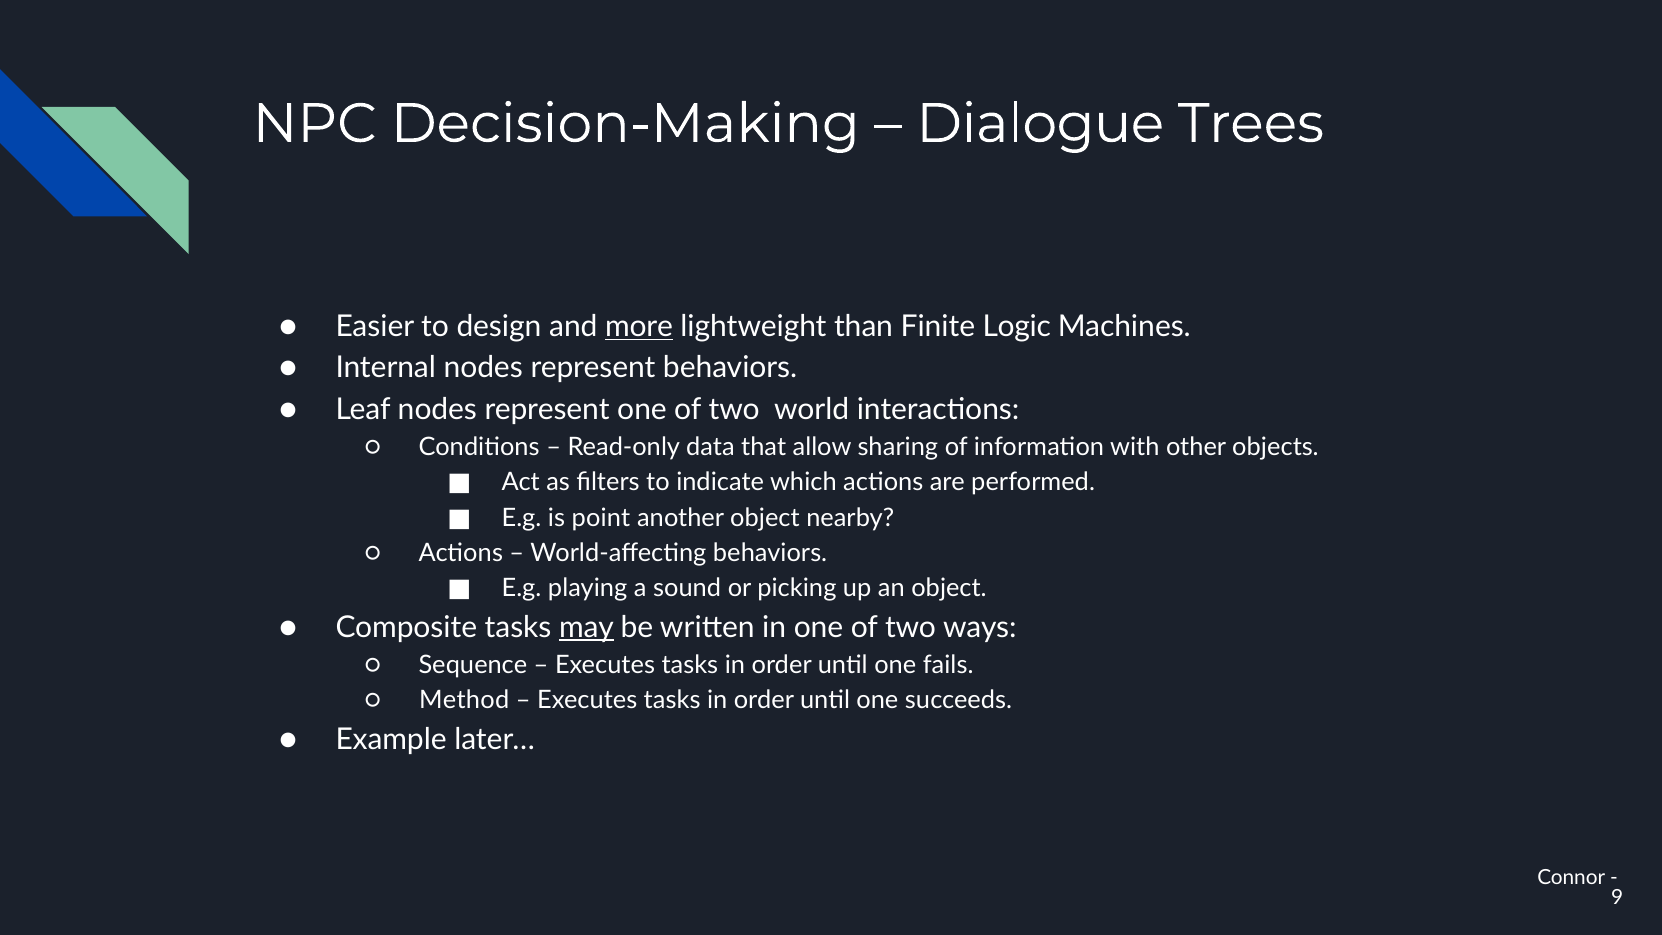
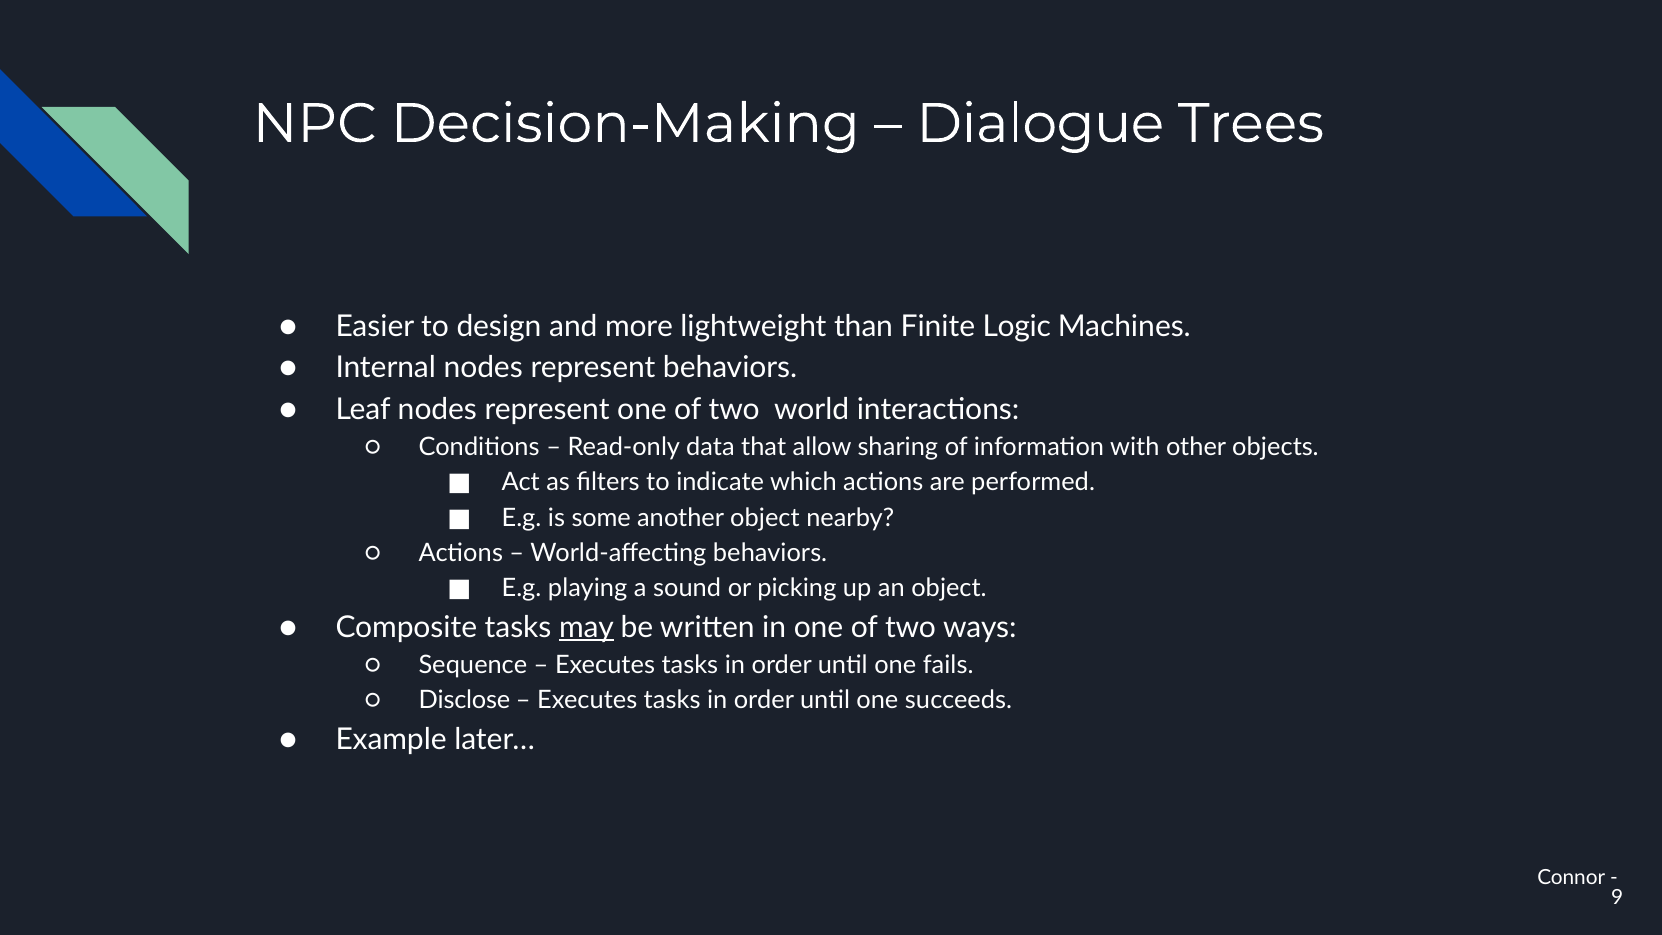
more underline: present -> none (639, 327)
point: point -> some (601, 518)
Method: Method -> Disclose (464, 700)
